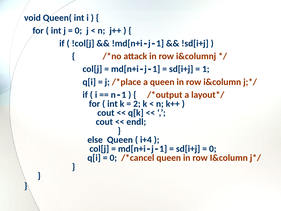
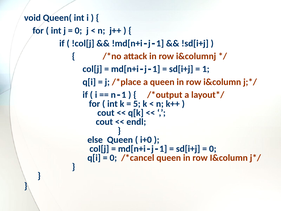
2: 2 -> 5 (137, 104)
i+4: i+4 -> i+0 (146, 140)
